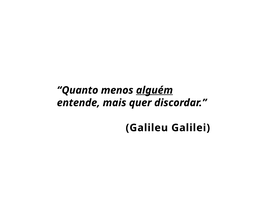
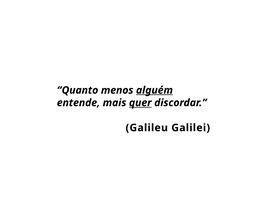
quer underline: none -> present (140, 102)
